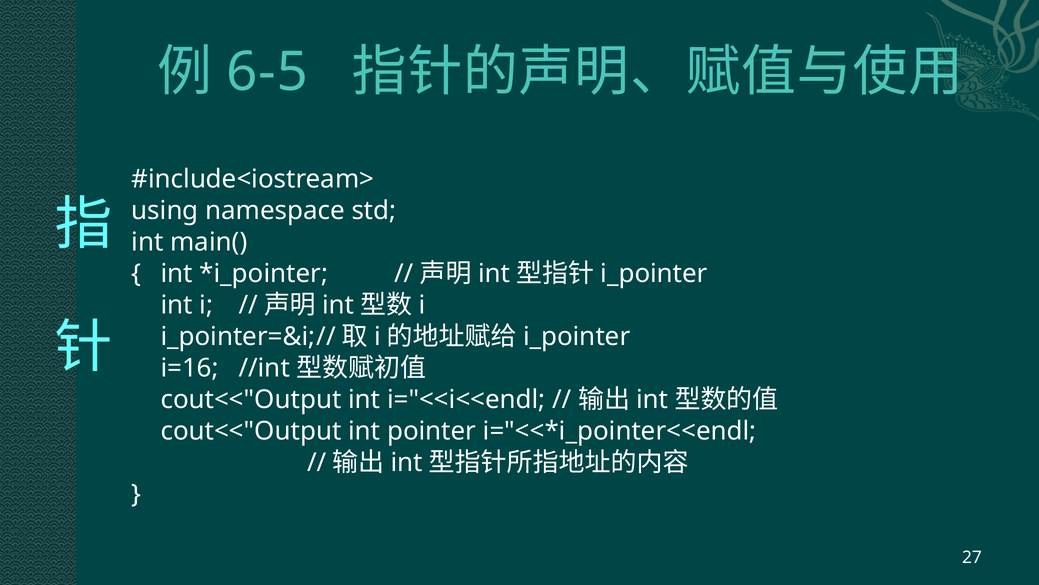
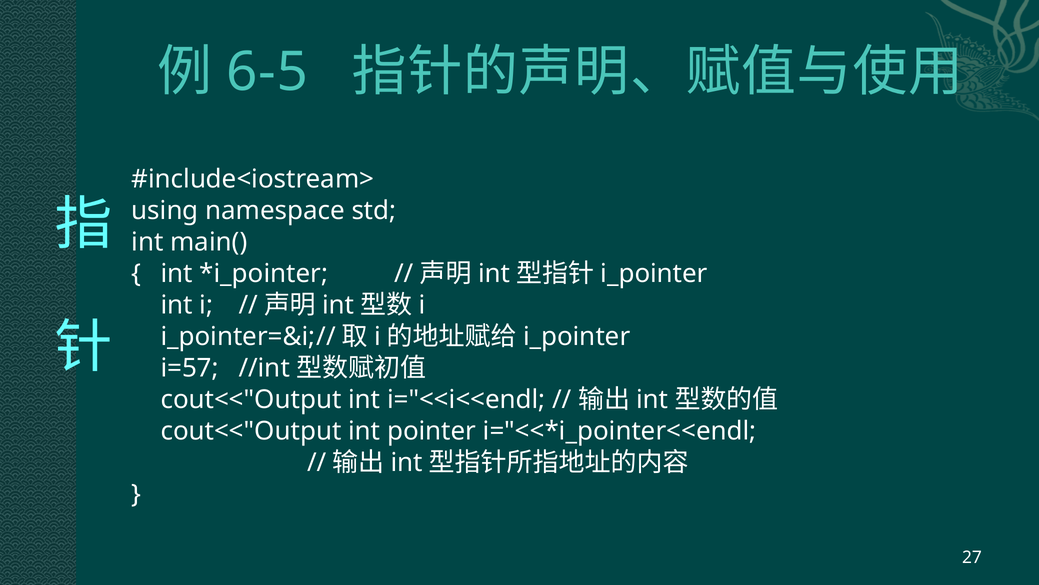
i=16: i=16 -> i=57 (190, 368)
